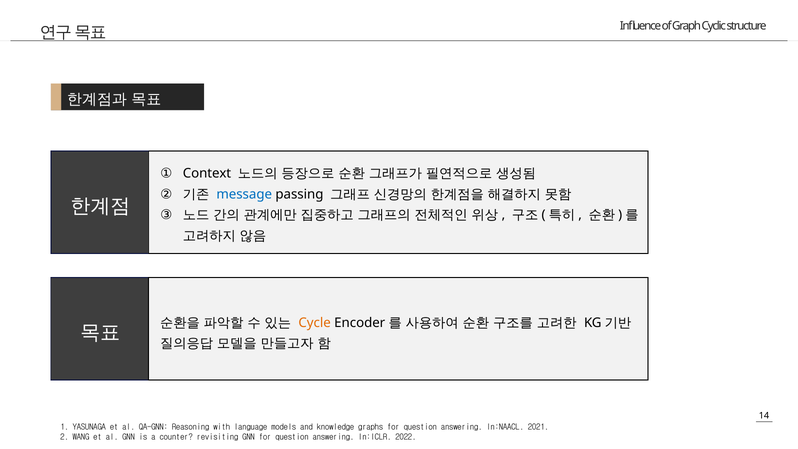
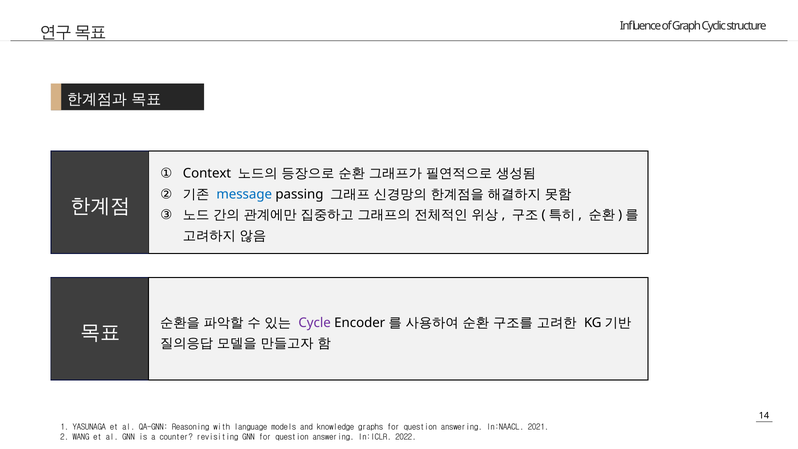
Cycle colour: orange -> purple (315, 323)
